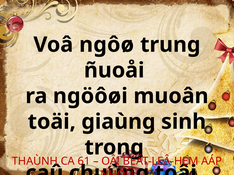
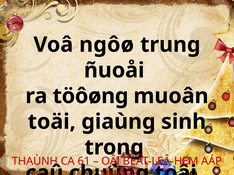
ngöôøi: ngöôøi -> töôøng (91, 96)
